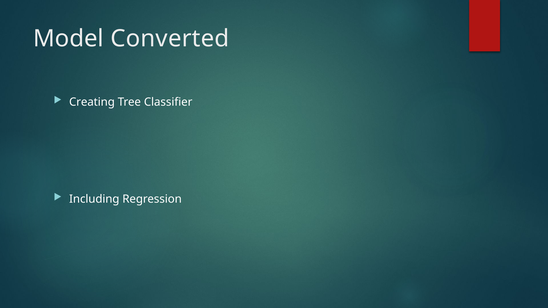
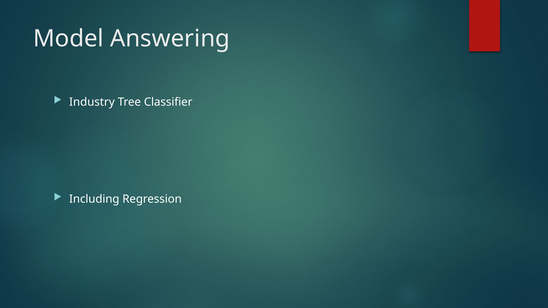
Converted: Converted -> Answering (170, 38)
Creating: Creating -> Industry (92, 102)
